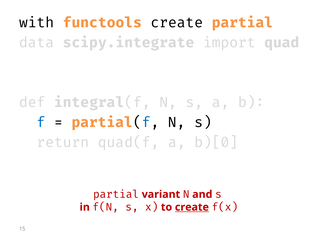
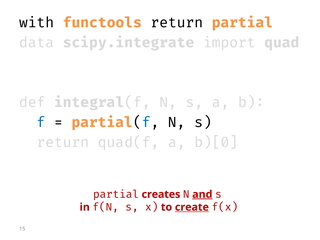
functools create: create -> return (177, 23)
variant: variant -> creates (161, 194)
and underline: none -> present (202, 194)
